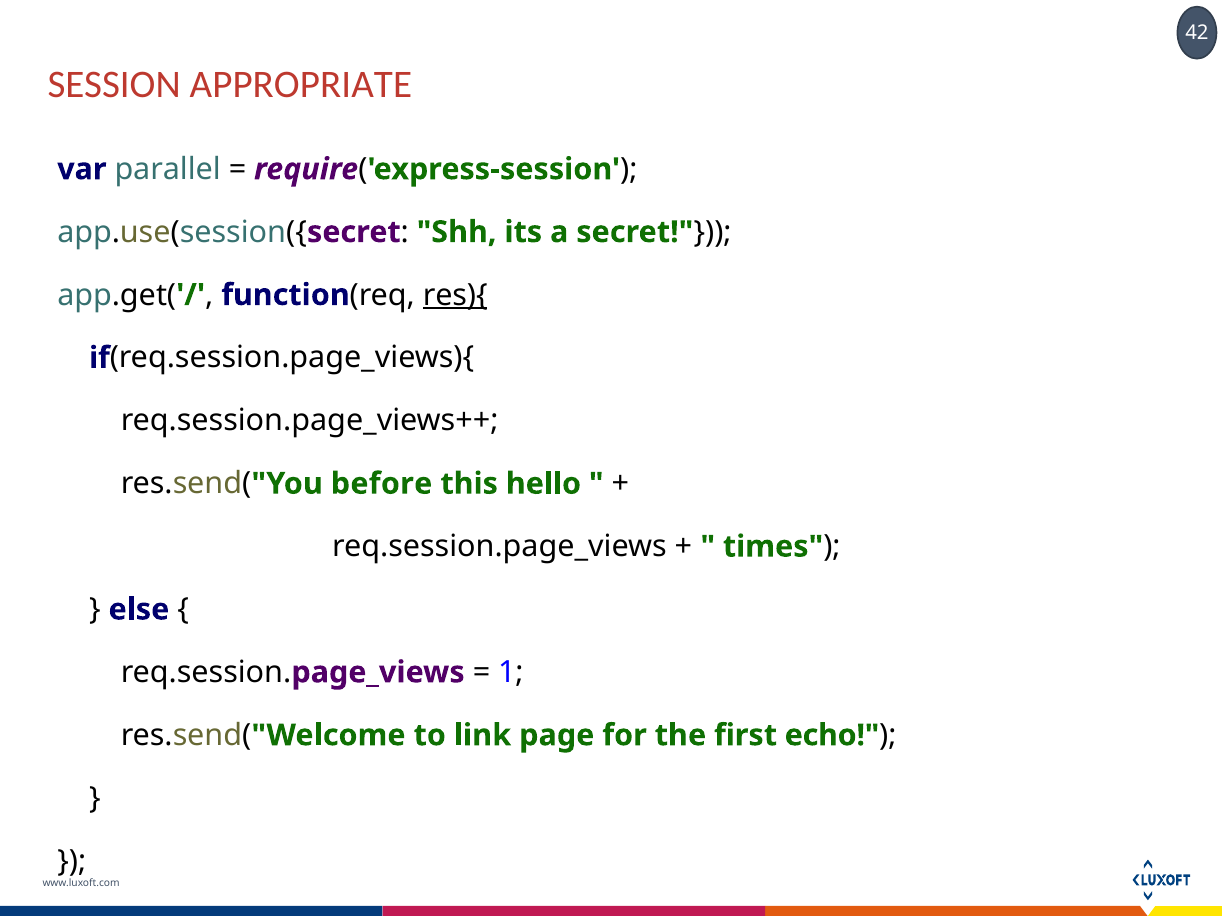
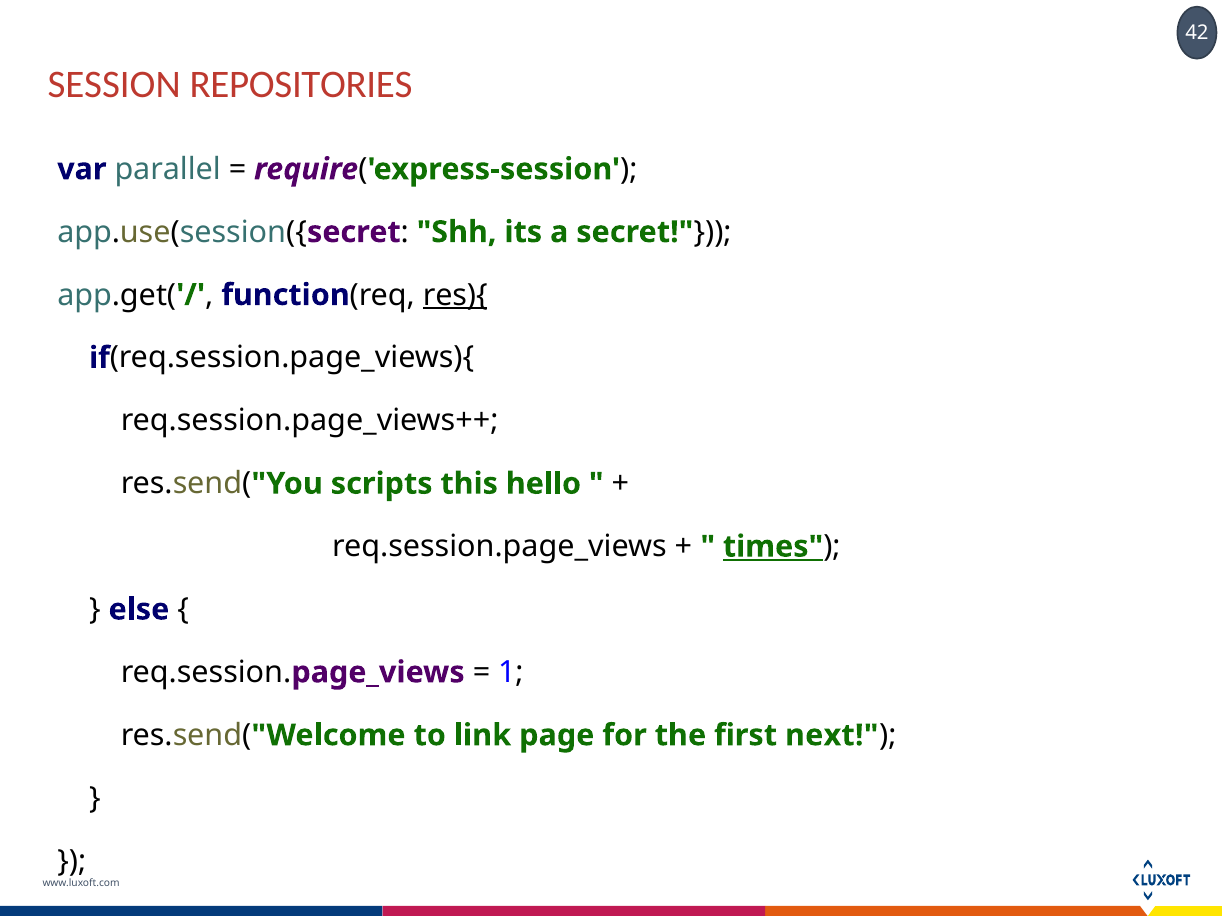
APPROPRIATE: APPROPRIATE -> REPOSITORIES (301, 85)
before: before -> scripts (382, 484)
times underline: none -> present (773, 547)
echo: echo -> next (832, 736)
